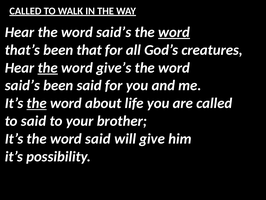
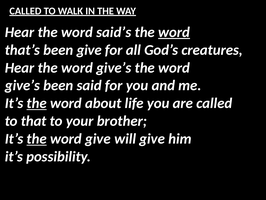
been that: that -> give (89, 50)
the underline: present -> none (48, 68)
said’s: said’s -> give’s (22, 85)
to said: said -> that (34, 121)
the underline: none -> present (37, 138)
word said: said -> give (98, 138)
